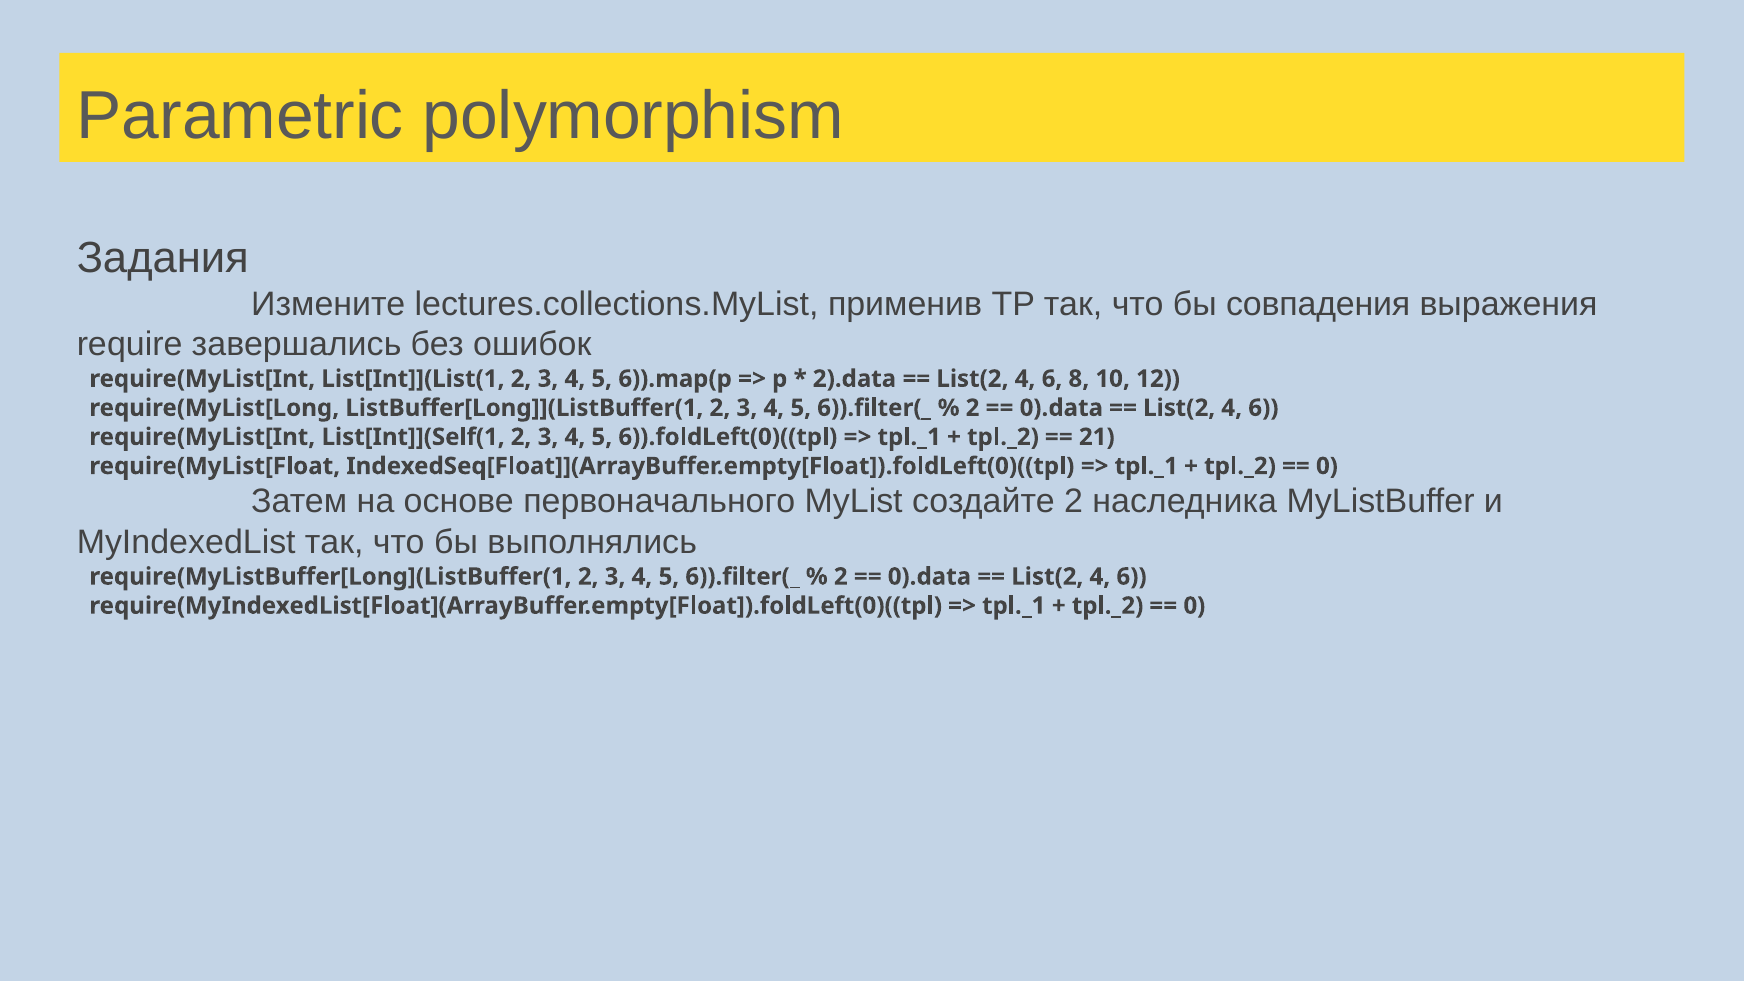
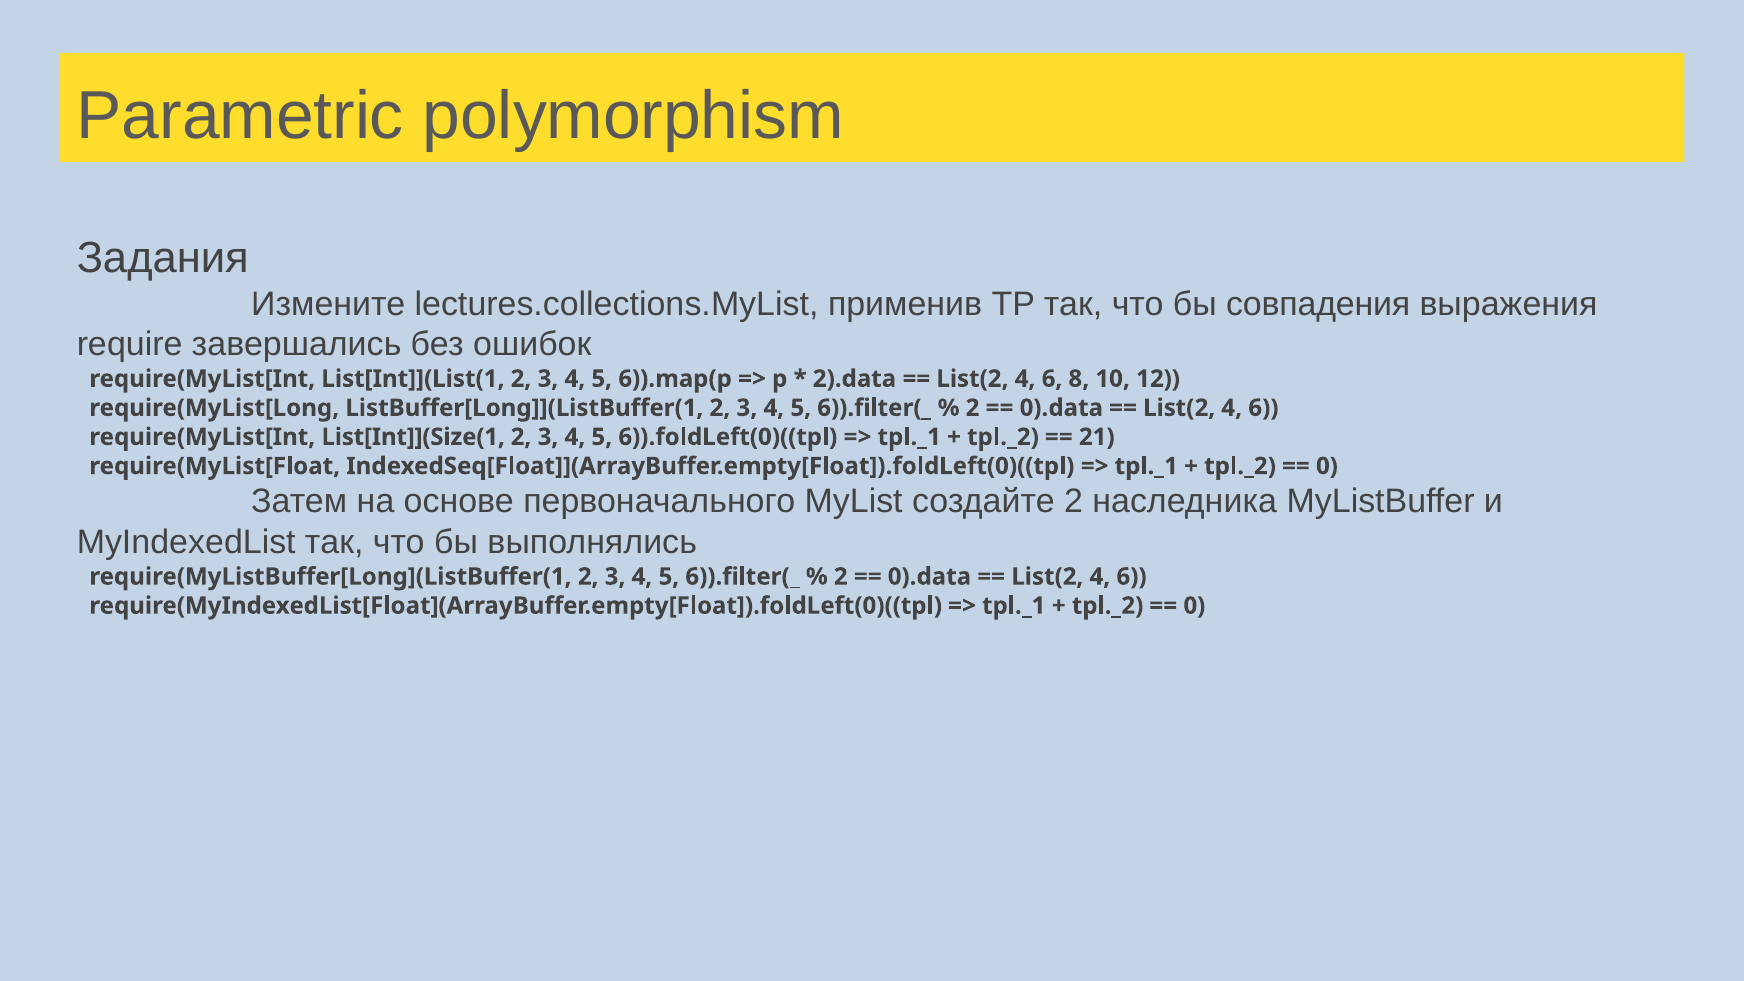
List[Int]](Self(1: List[Int]](Self(1 -> List[Int]](Size(1 (413, 437)
